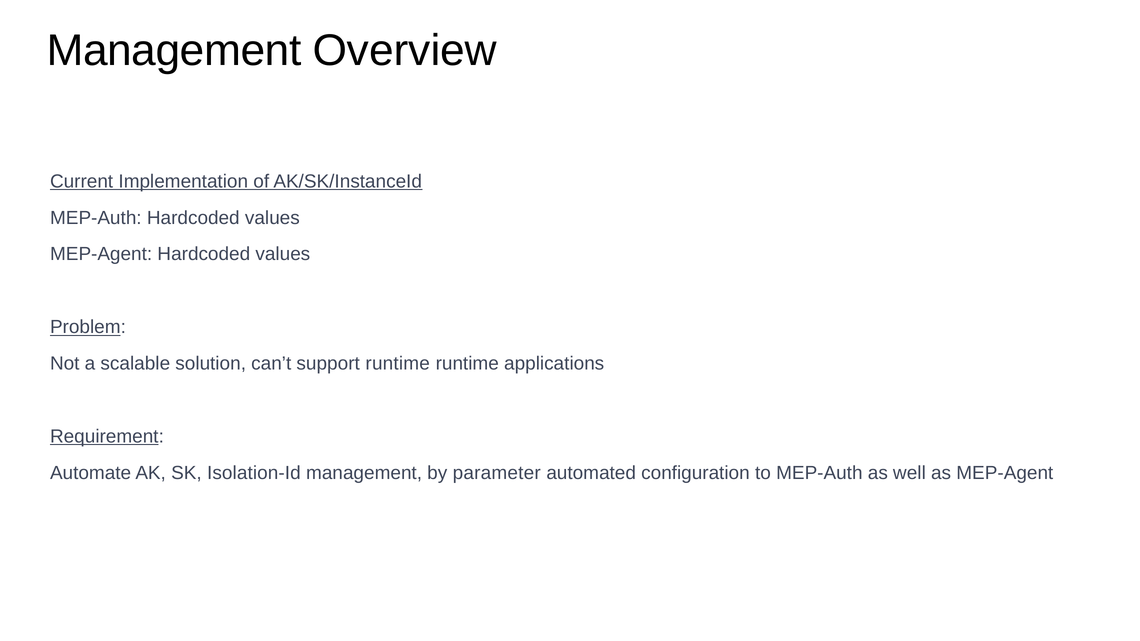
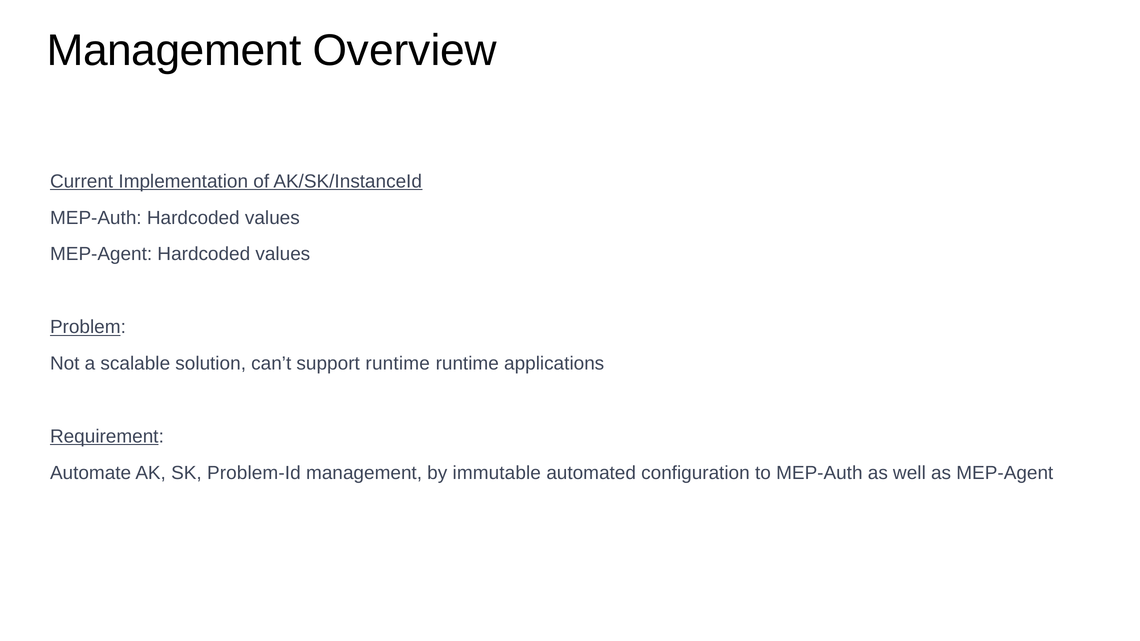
Isolation-Id: Isolation-Id -> Problem-Id (254, 473)
parameter: parameter -> immutable (497, 473)
